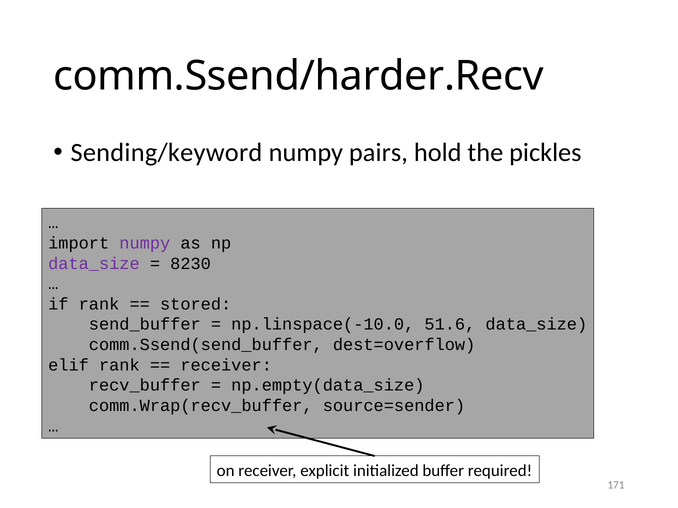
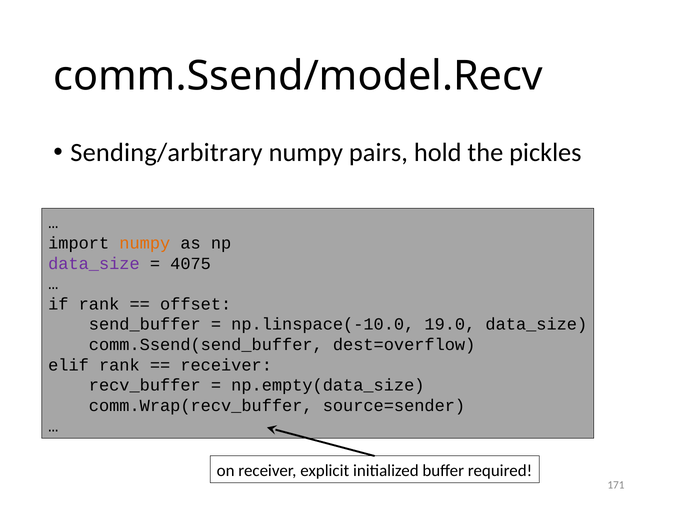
comm.Ssend/harder.Recv: comm.Ssend/harder.Recv -> comm.Ssend/model.Recv (298, 76)
Sending/keyword: Sending/keyword -> Sending/arbitrary (166, 153)
numpy colour: purple -> orange (145, 243)
8230: 8230 -> 4075 (191, 264)
stored: stored -> offset (196, 304)
51.6: 51.6 -> 19.0 (450, 325)
